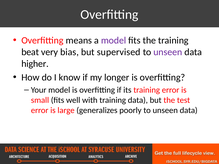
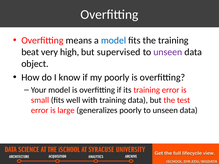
model colour: purple -> blue (114, 40)
bias: bias -> high (70, 52)
higher: higher -> object (35, 64)
my longer: longer -> poorly (117, 77)
